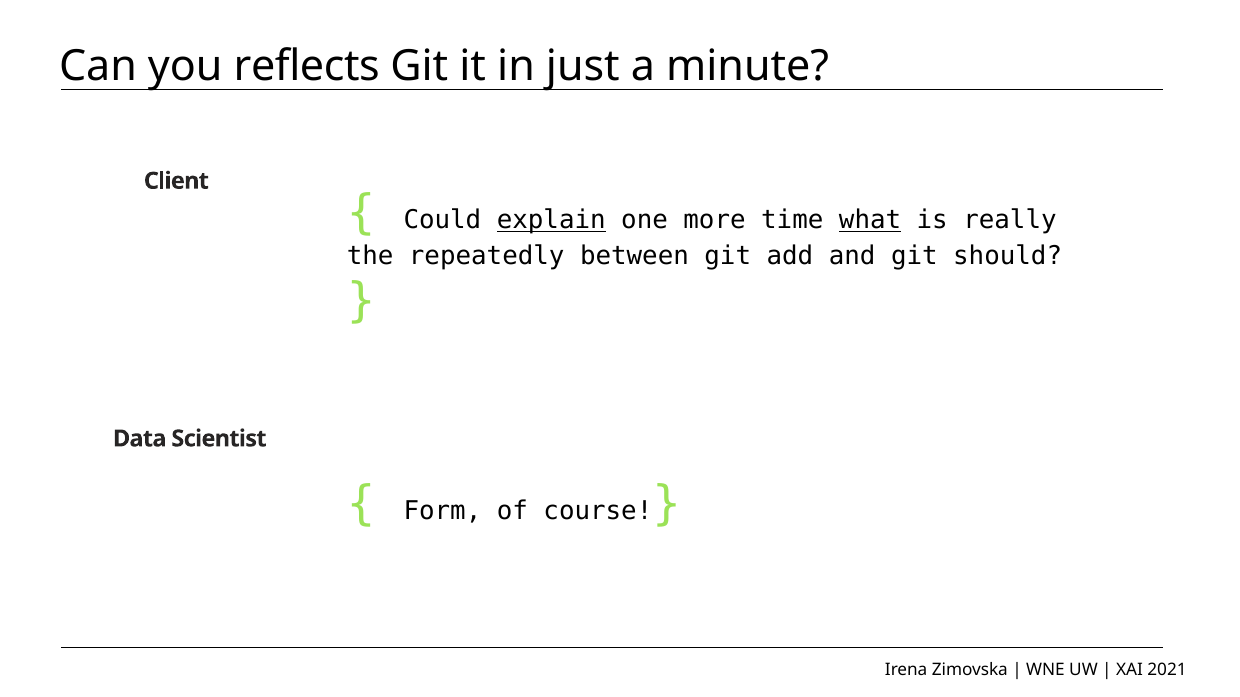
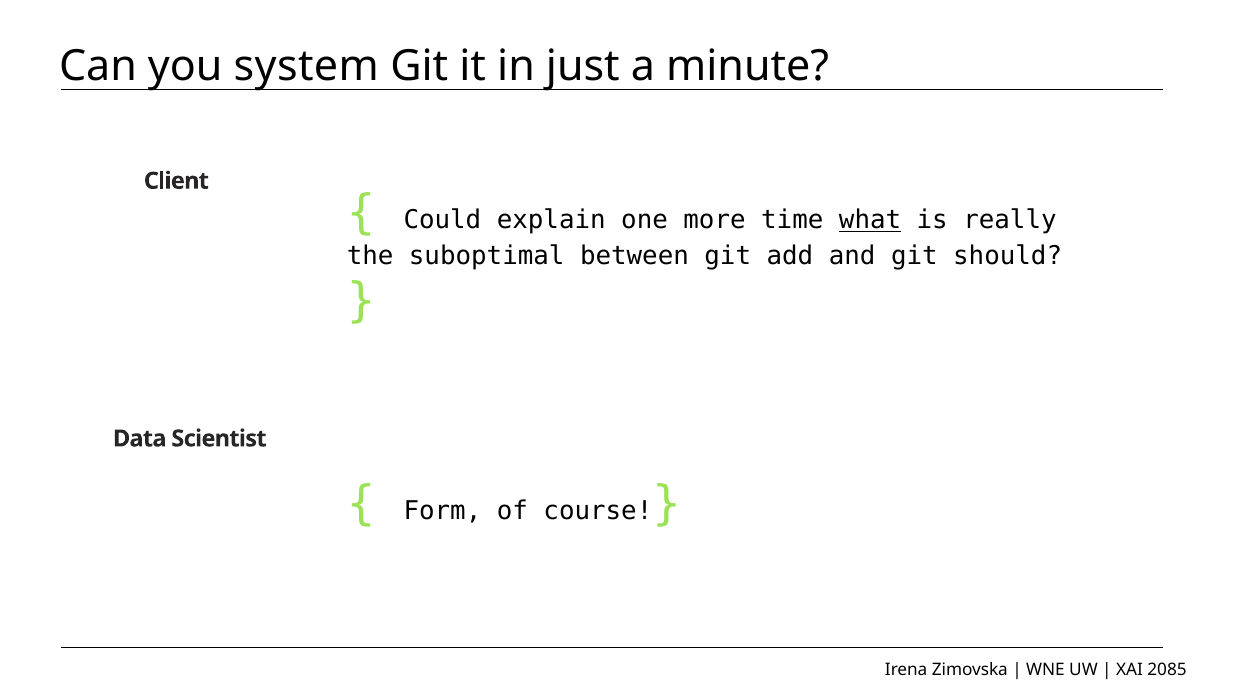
reflects: reflects -> system (306, 66)
explain underline: present -> none (551, 220)
repeatedly: repeatedly -> suboptimal (487, 256)
2021: 2021 -> 2085 (1167, 671)
